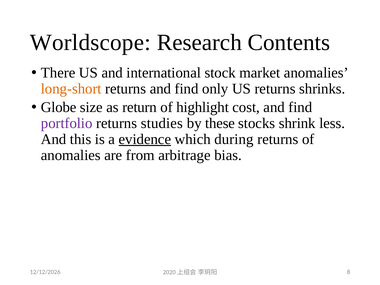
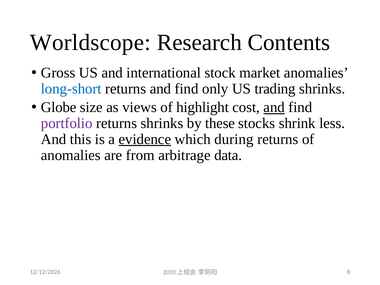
There: There -> Gross (58, 73)
long-short colour: orange -> blue (71, 89)
US returns: returns -> trading (275, 89)
return: return -> views (140, 107)
and underline: none -> present (274, 107)
returns studies: studies -> shrinks (162, 123)
bias: bias -> data (228, 155)
